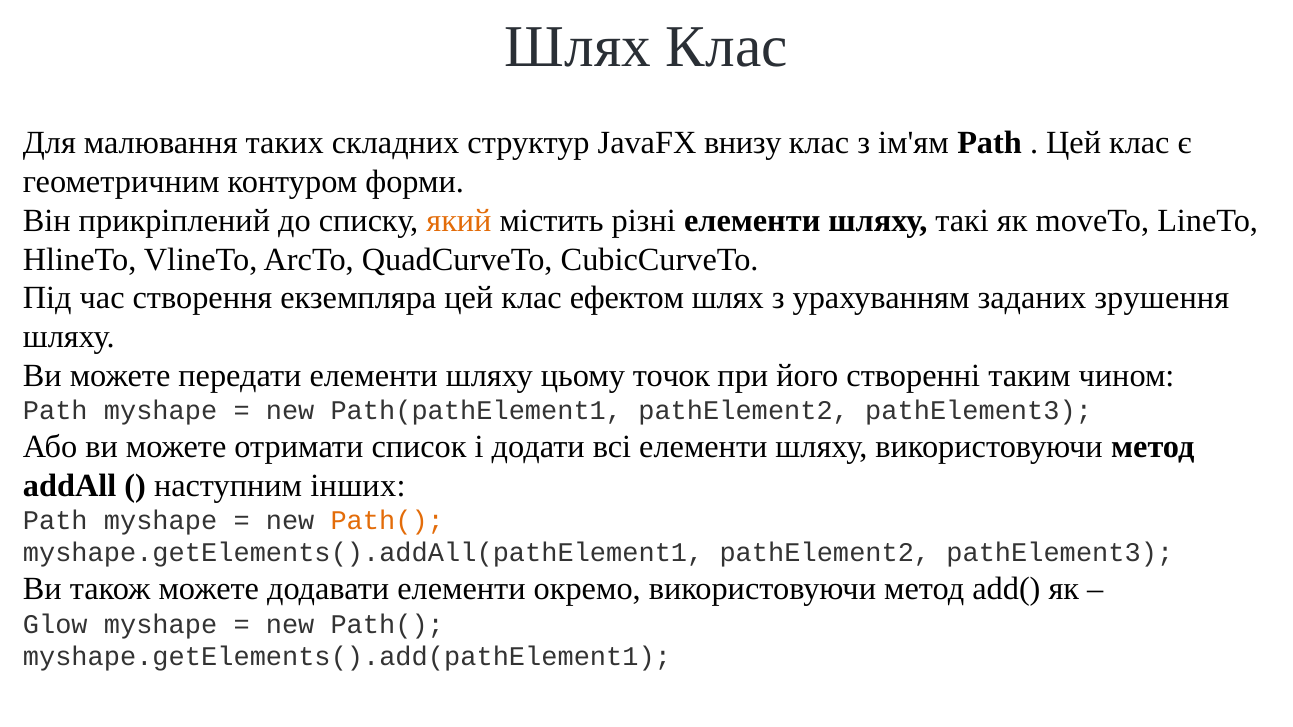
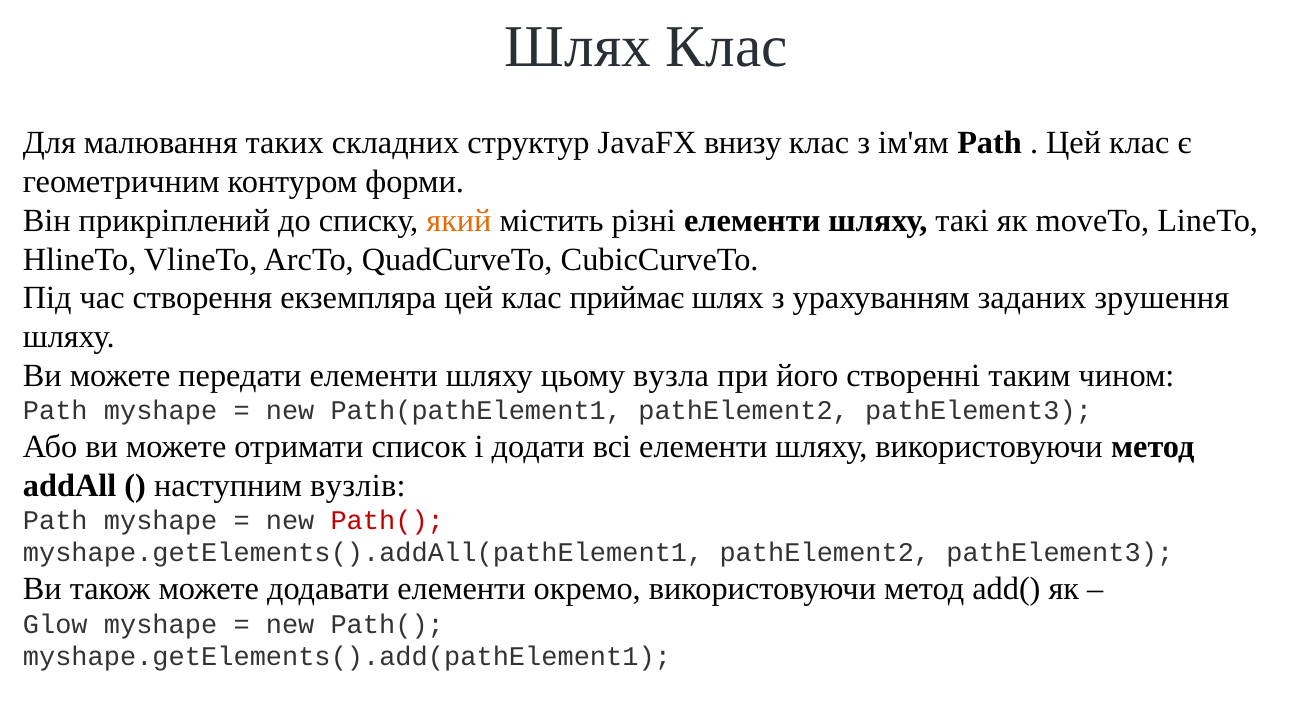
ефектом: ефектом -> приймає (627, 298)
точок: точок -> вузла (671, 376)
інших: інших -> вузлів (358, 486)
Path( colour: orange -> red (387, 521)
